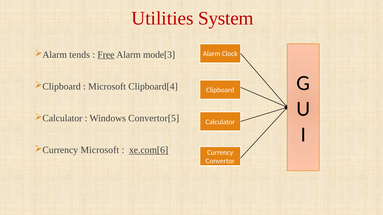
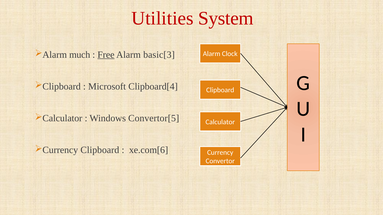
tends: tends -> much (80, 55)
mode[3: mode[3 -> basic[3 (159, 55)
Microsoft: Microsoft -> Clipboard (100, 150)
xe.com[6 underline: present -> none (149, 150)
